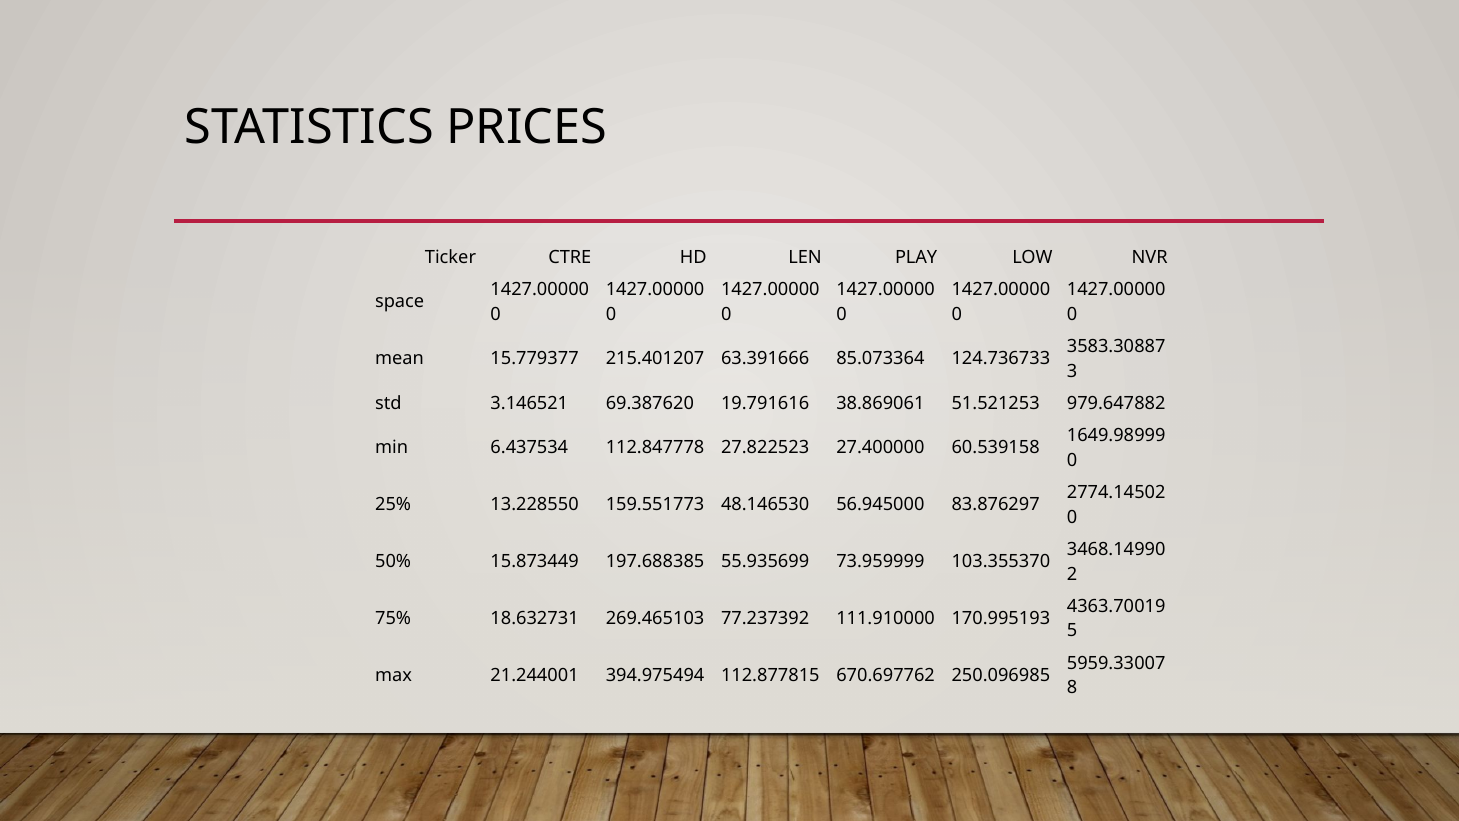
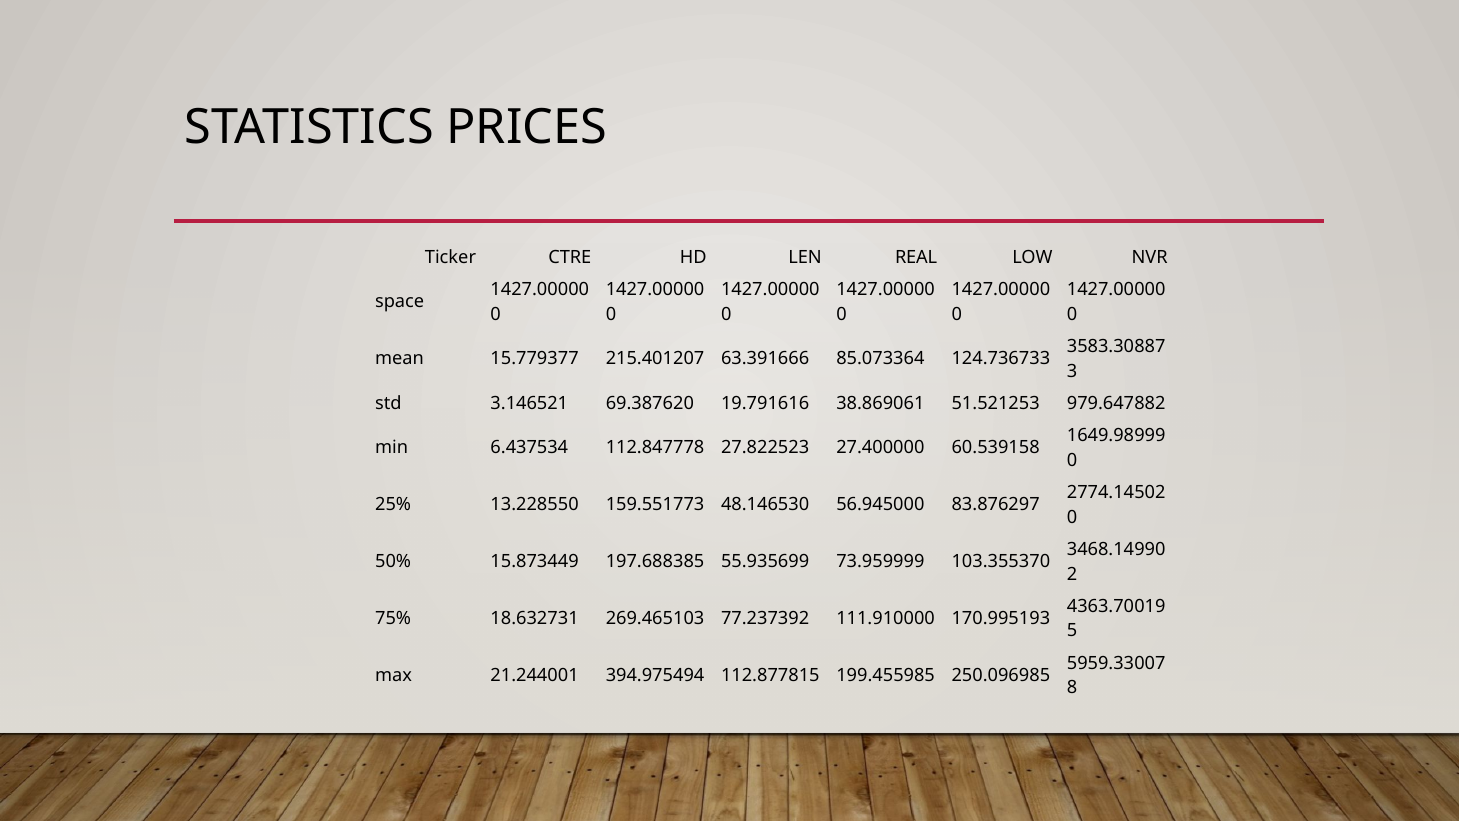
PLAY: PLAY -> REAL (916, 257)
670.697762: 670.697762 -> 199.455985 (886, 675)
